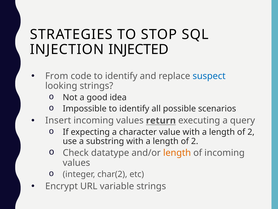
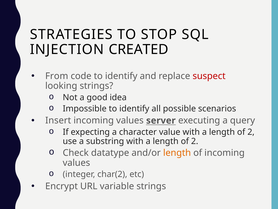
INJECTED: INJECTED -> CREATED (138, 49)
suspect colour: blue -> red (209, 76)
return: return -> server (161, 120)
